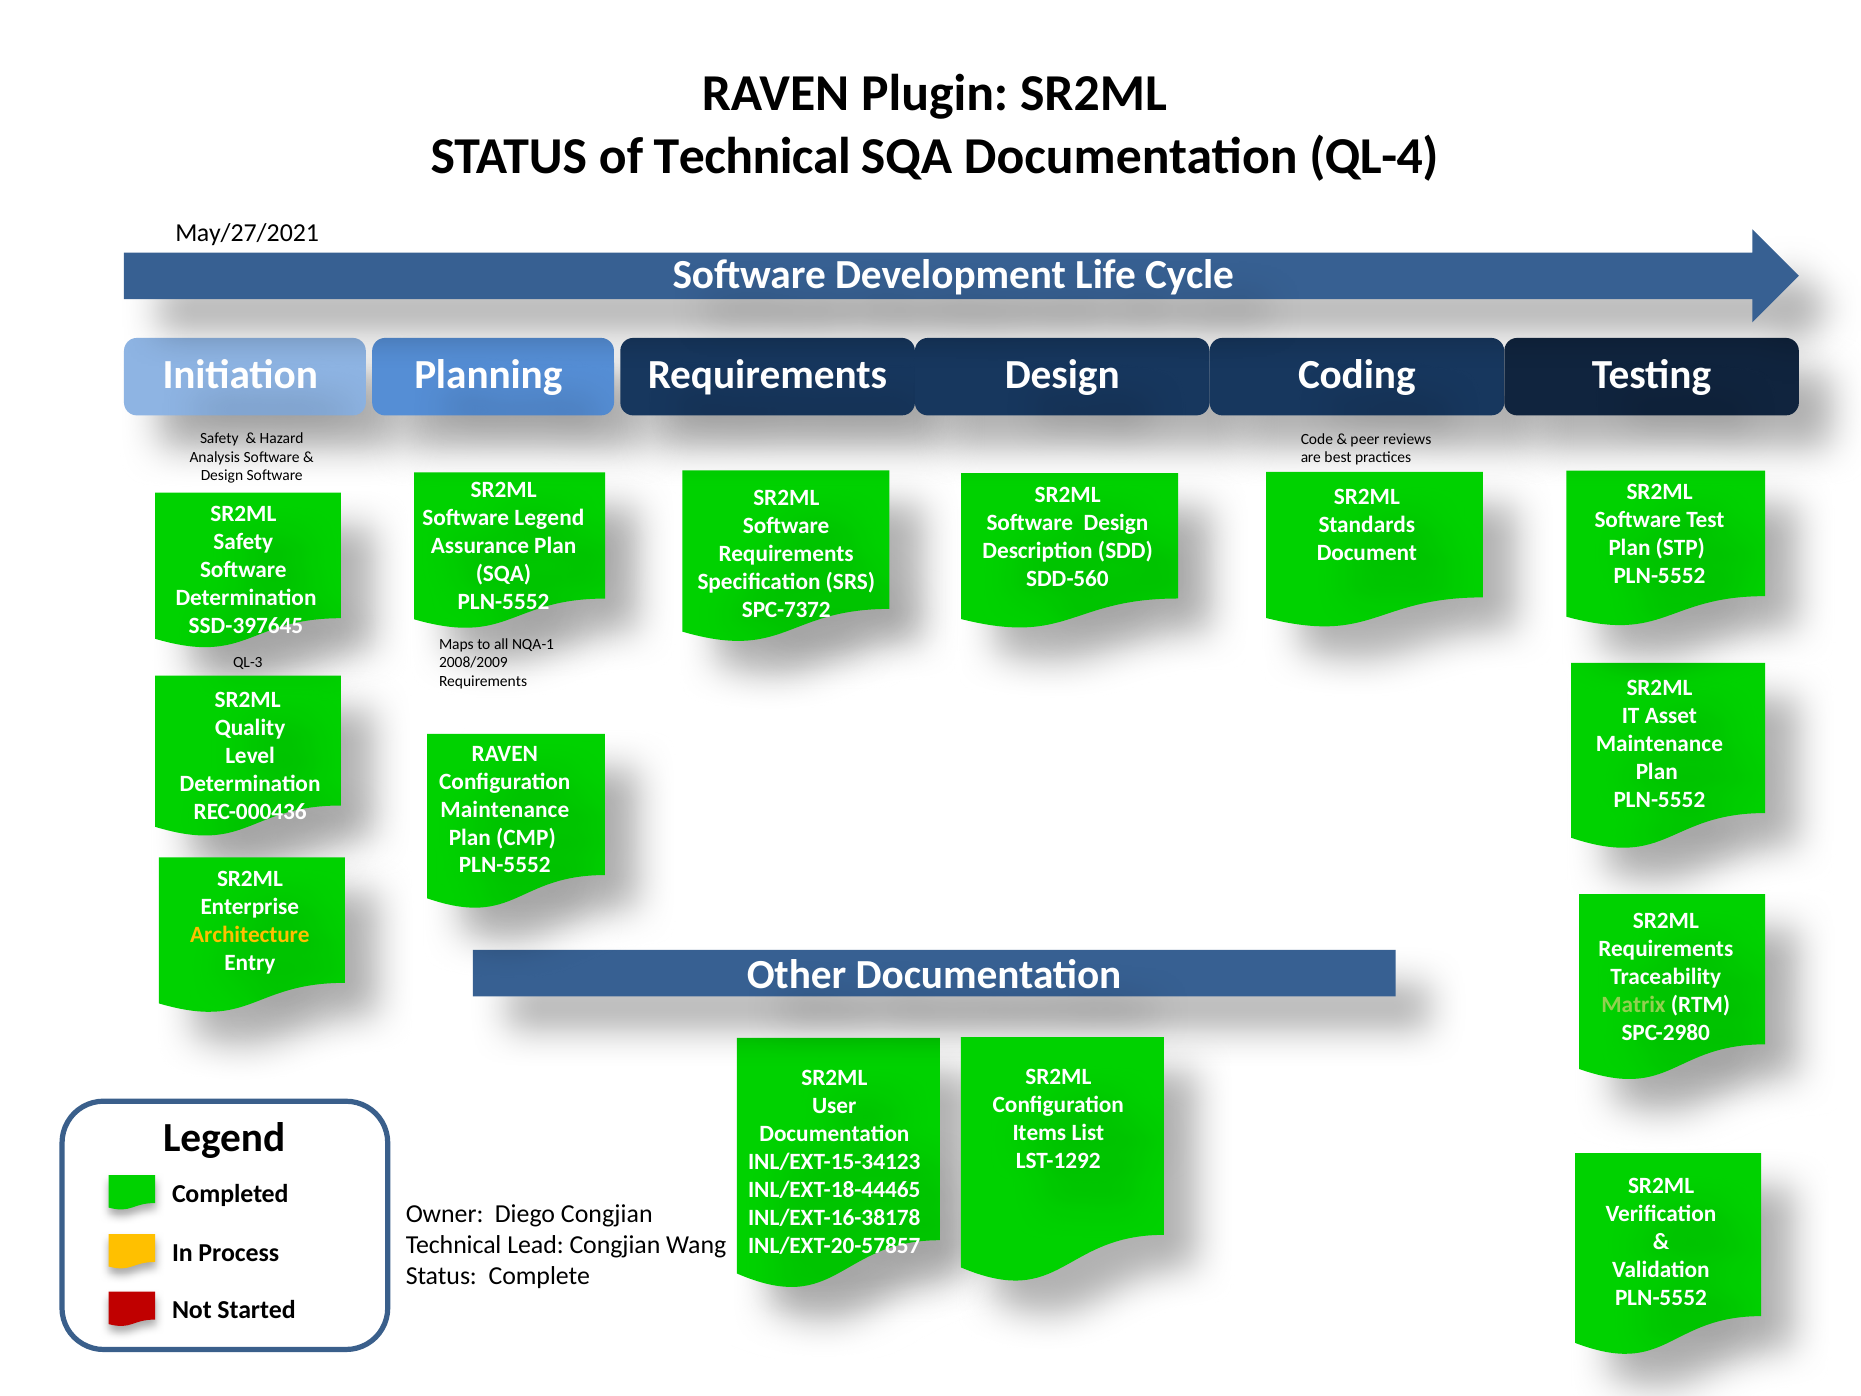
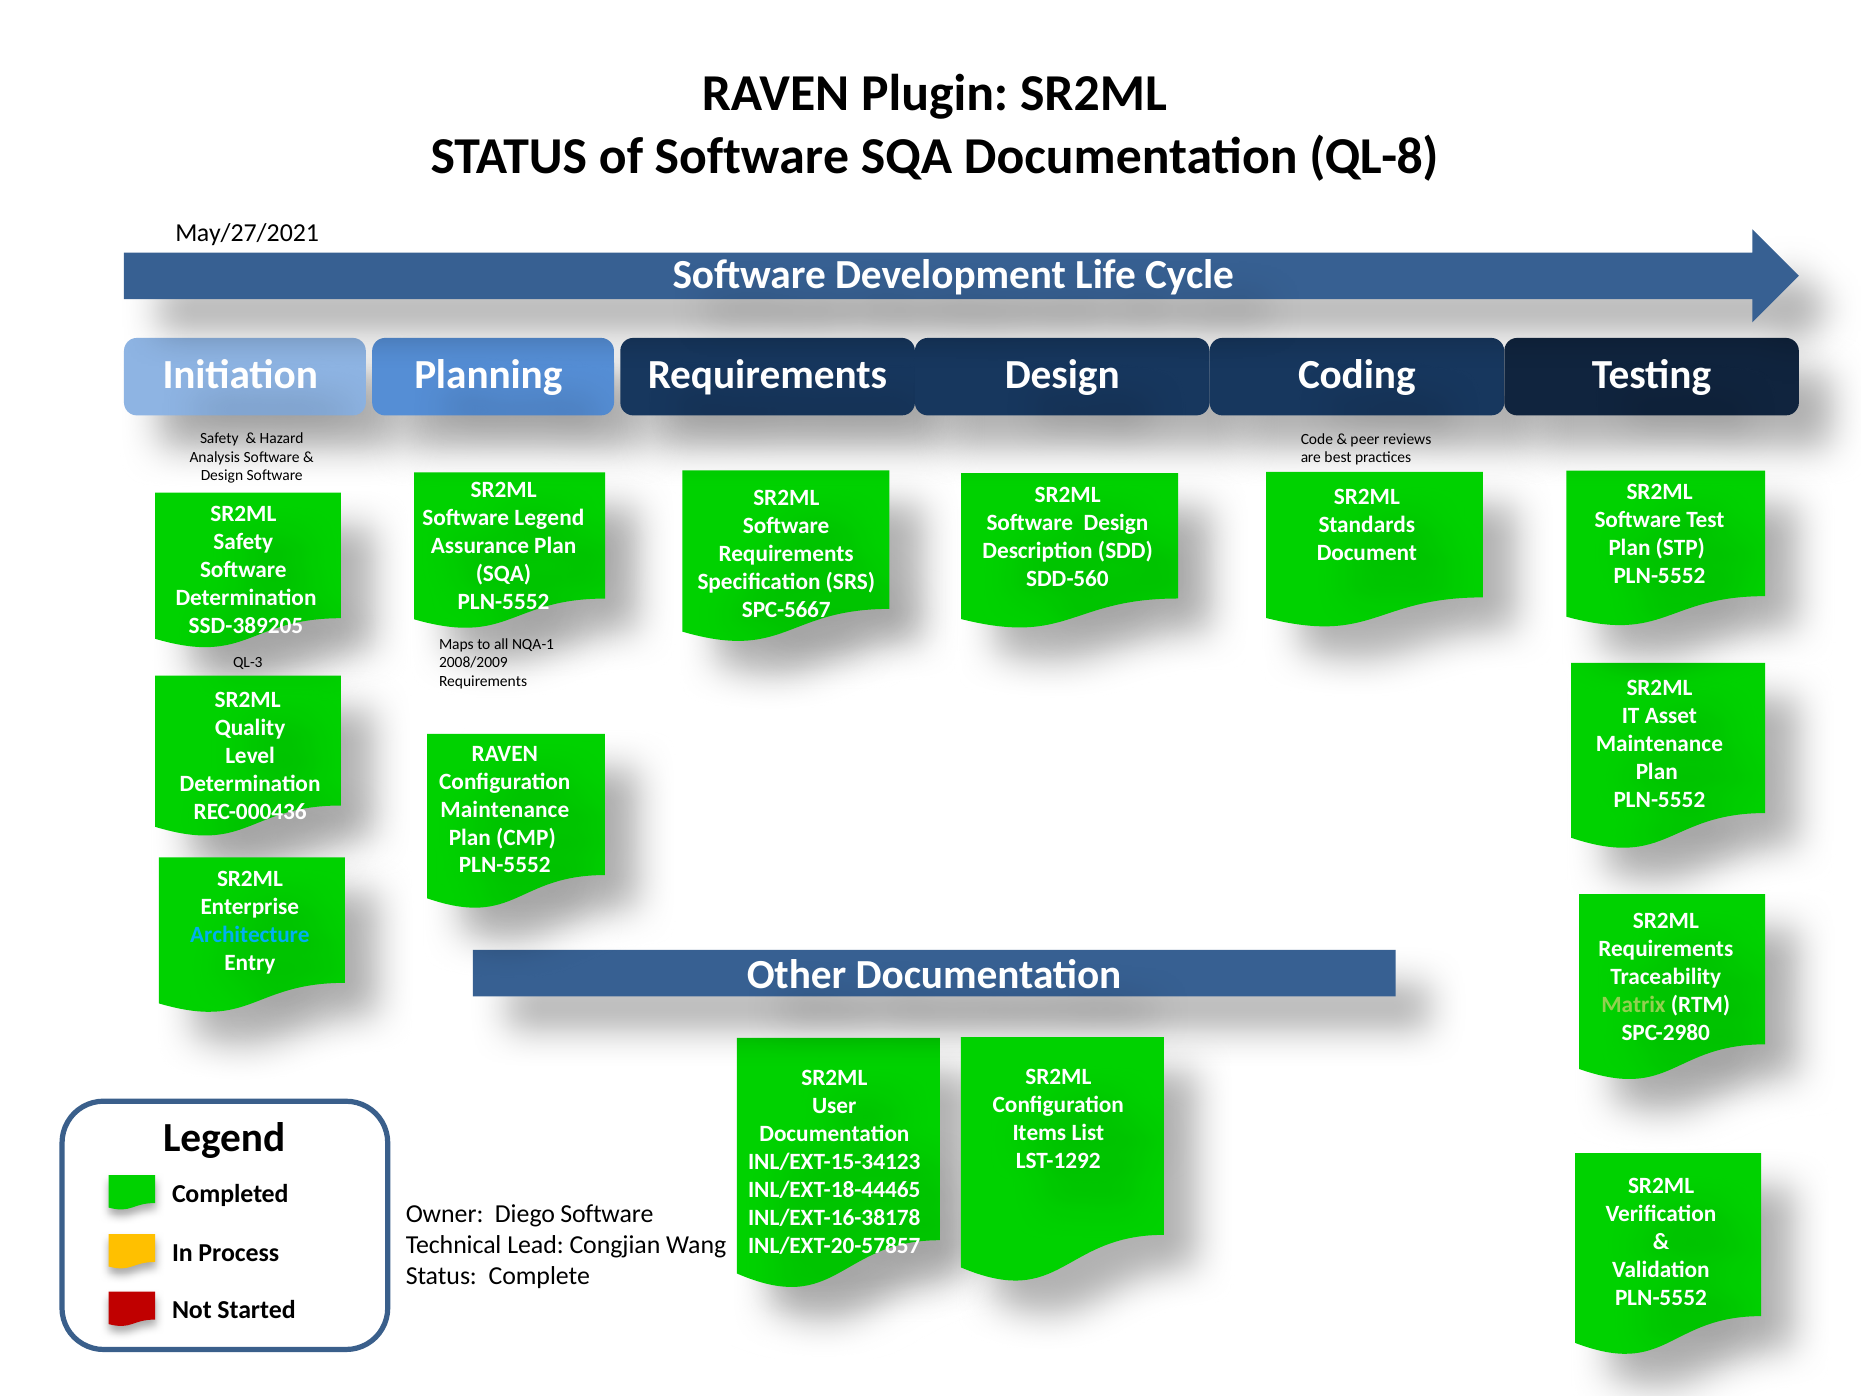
of Technical: Technical -> Software (752, 156)
QL-4: QL-4 -> QL-8 (1374, 156)
SPC-7372: SPC-7372 -> SPC-5667 (786, 609)
SSD-397645: SSD-397645 -> SSD-389205 (246, 626)
Architecture colour: yellow -> light blue (250, 935)
Diego Congjian: Congjian -> Software (607, 1213)
